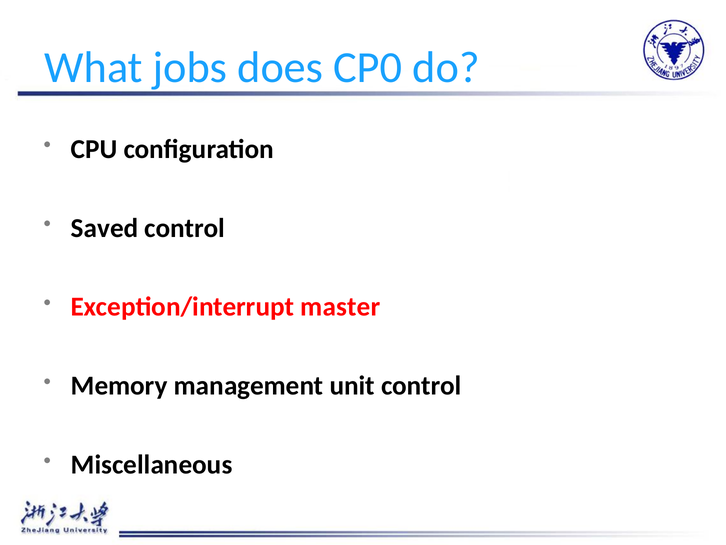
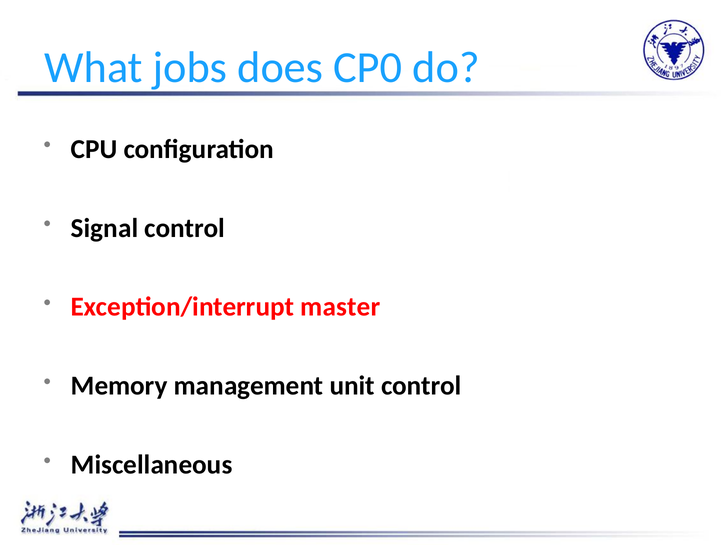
Saved: Saved -> Signal (105, 228)
